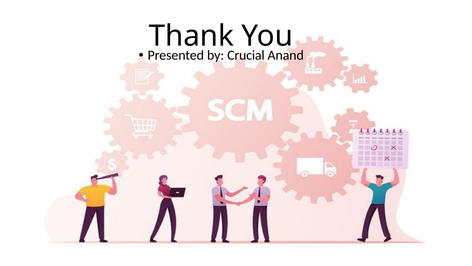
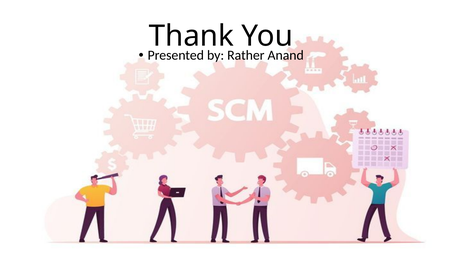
Crucial: Crucial -> Rather (246, 55)
